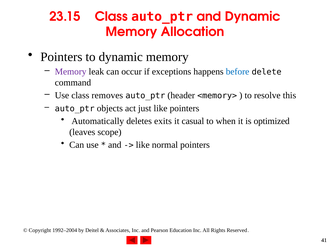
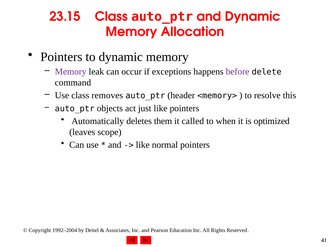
before colour: blue -> purple (238, 72)
exits: exits -> them (163, 121)
casual: casual -> called (193, 121)
